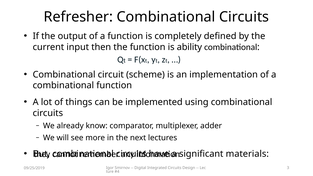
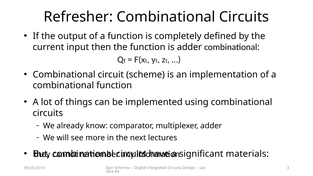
is ability: ability -> adder (189, 47)
